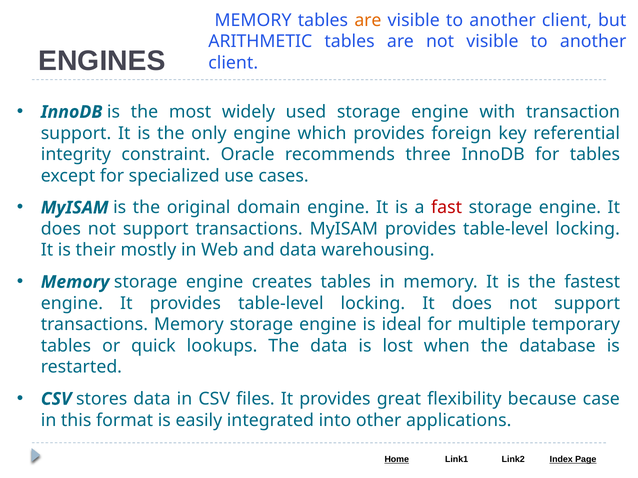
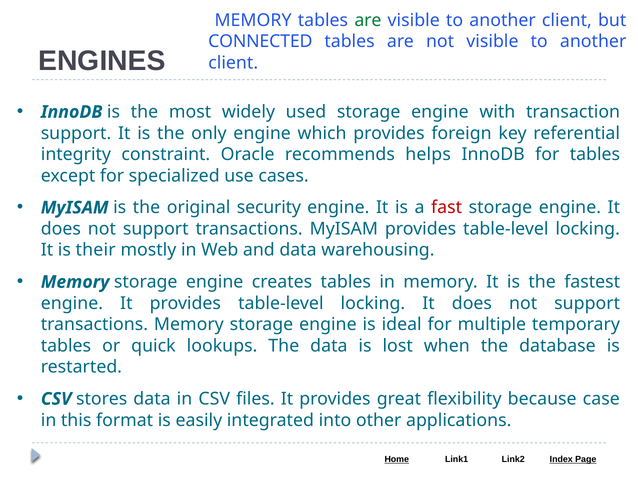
are colour: orange -> green (368, 20)
ARITHMETIC: ARITHMETIC -> CONNECTED (260, 42)
three: three -> helps (428, 155)
domain: domain -> security (269, 208)
